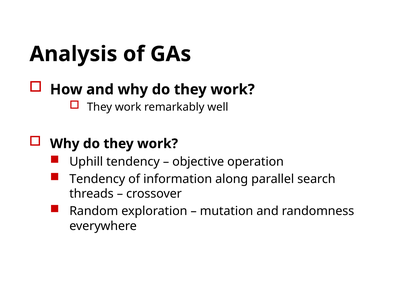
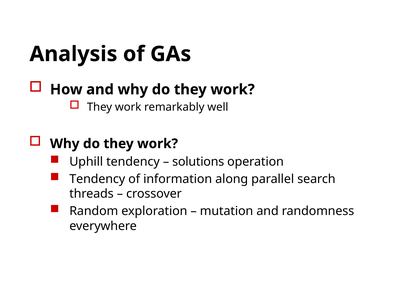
objective: objective -> solutions (198, 161)
